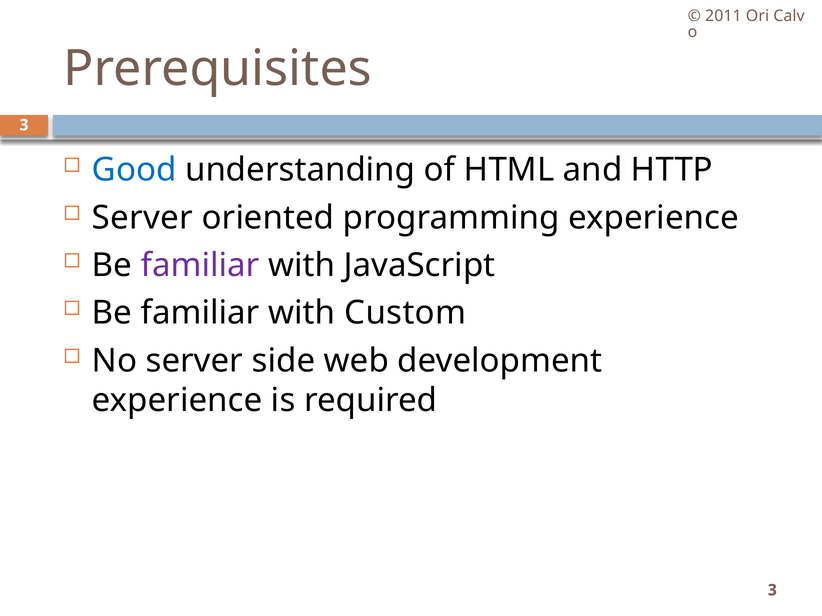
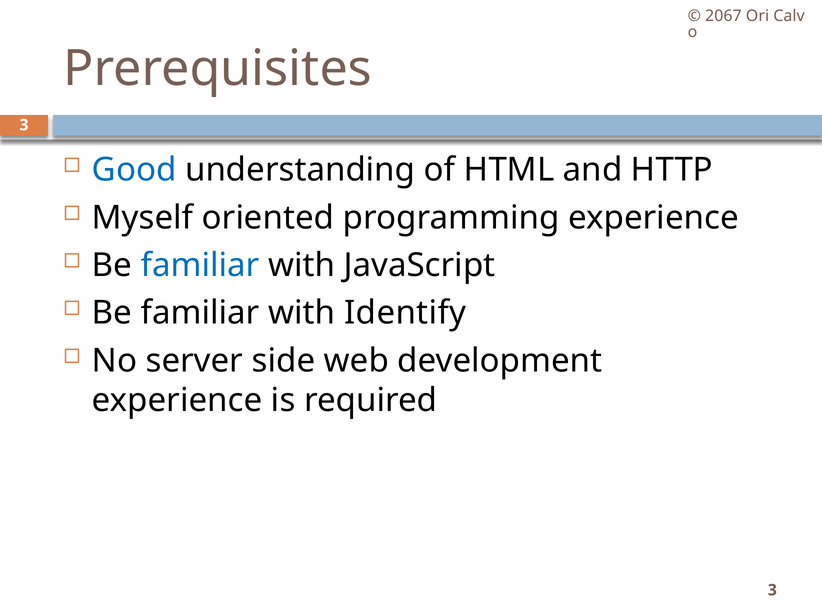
2011: 2011 -> 2067 (723, 16)
Server: Server -> Myself (143, 218)
familiar colour: purple -> blue (200, 266)
Custom: Custom -> Identify (405, 313)
